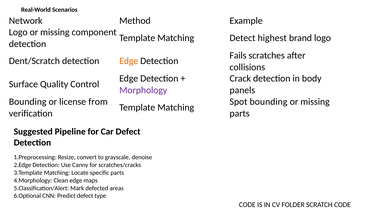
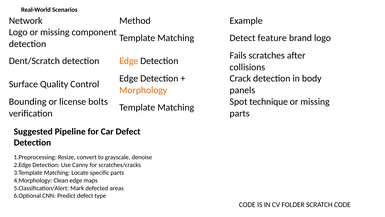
highest: highest -> feature (272, 38)
Morphology colour: purple -> orange (143, 90)
from: from -> bolts (98, 101)
Spot bounding: bounding -> technique (269, 101)
